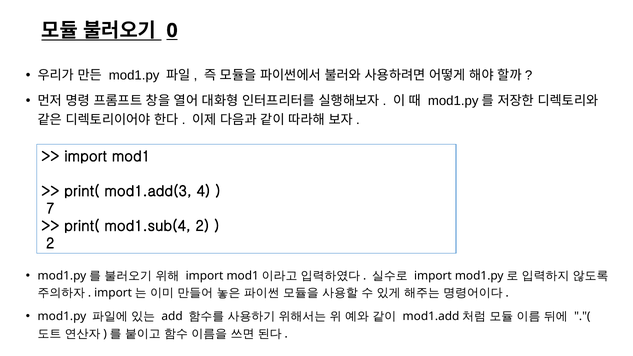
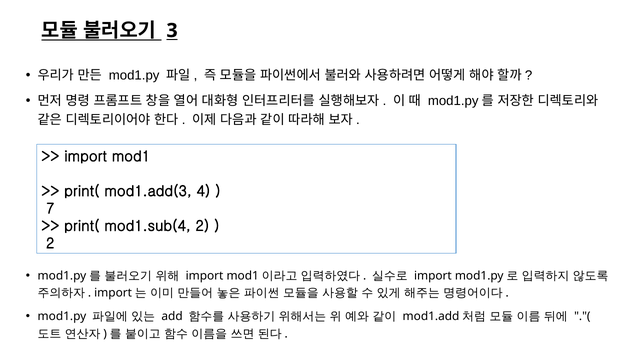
0: 0 -> 3 (172, 31)
